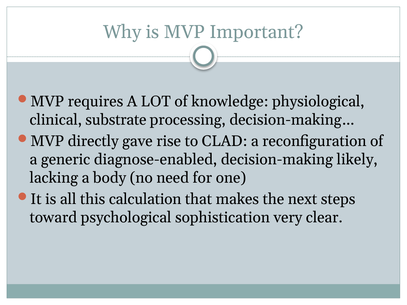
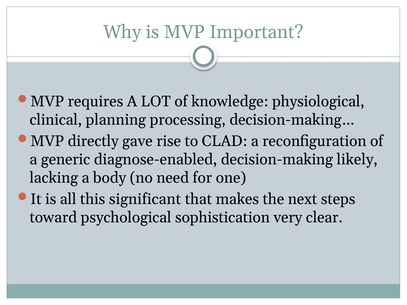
substrate: substrate -> planning (116, 120)
calculation: calculation -> significant (145, 199)
